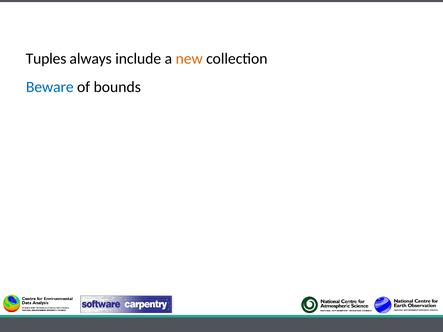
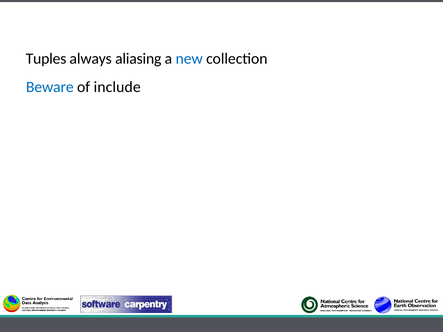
include: include -> aliasing (138, 59)
new colour: orange -> blue (189, 59)
bounds: bounds -> include (117, 87)
